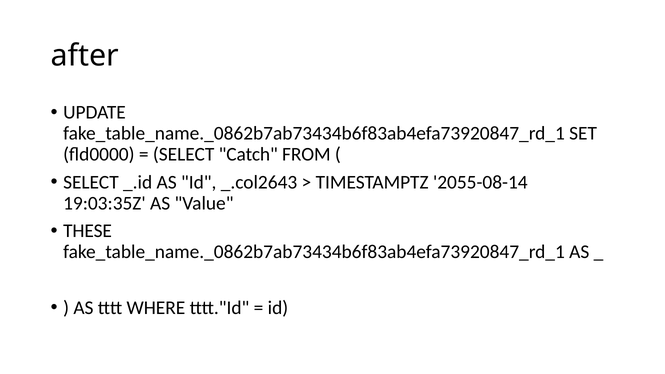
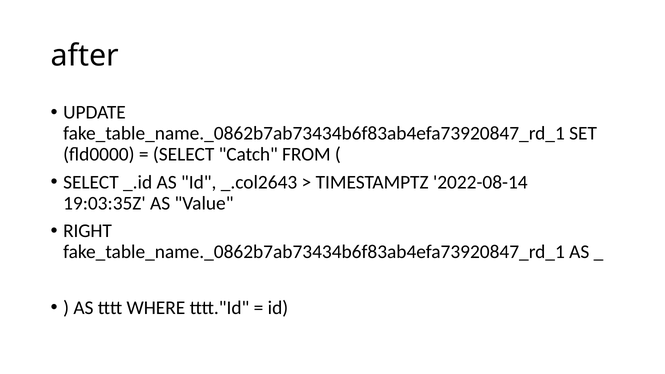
2055-08-14: 2055-08-14 -> 2022-08-14 (480, 182)
THESE: THESE -> RIGHT (88, 231)
